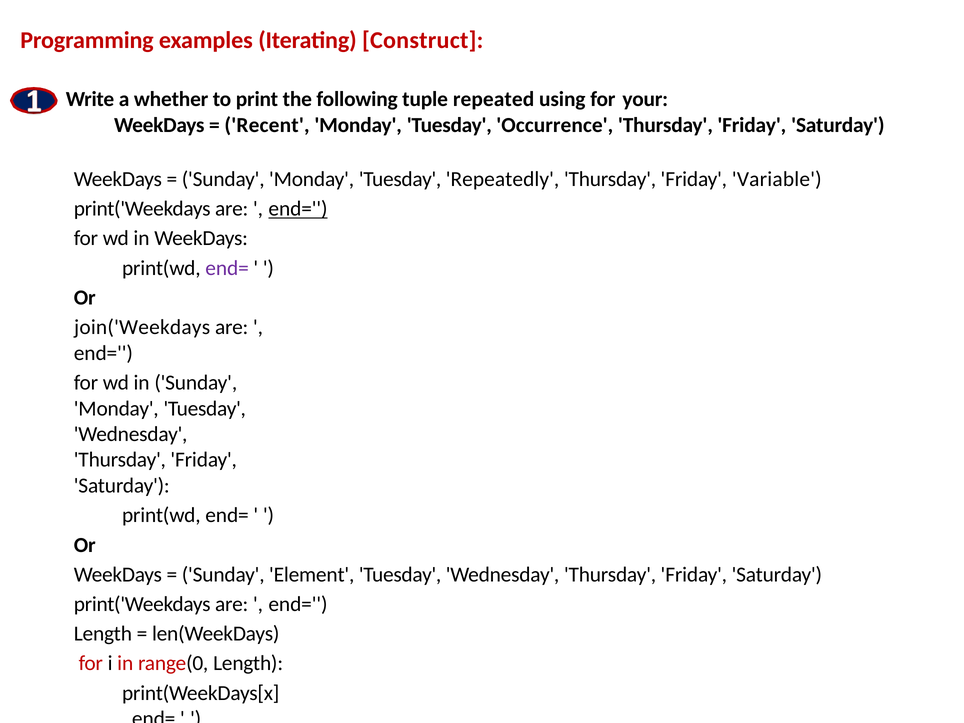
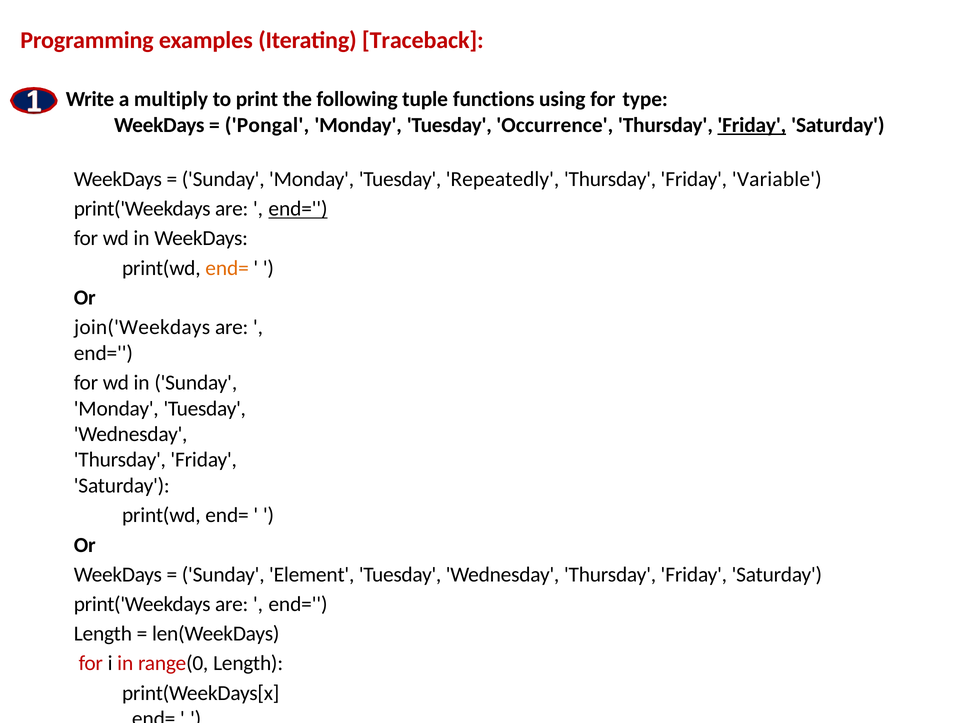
Construct: Construct -> Traceback (423, 40)
whether: whether -> multiply (171, 99)
repeated: repeated -> functions (494, 99)
your: your -> type (645, 99)
Recent: Recent -> Pongal (267, 125)
Friday underline: none -> present (752, 125)
end= colour: purple -> orange (227, 268)
